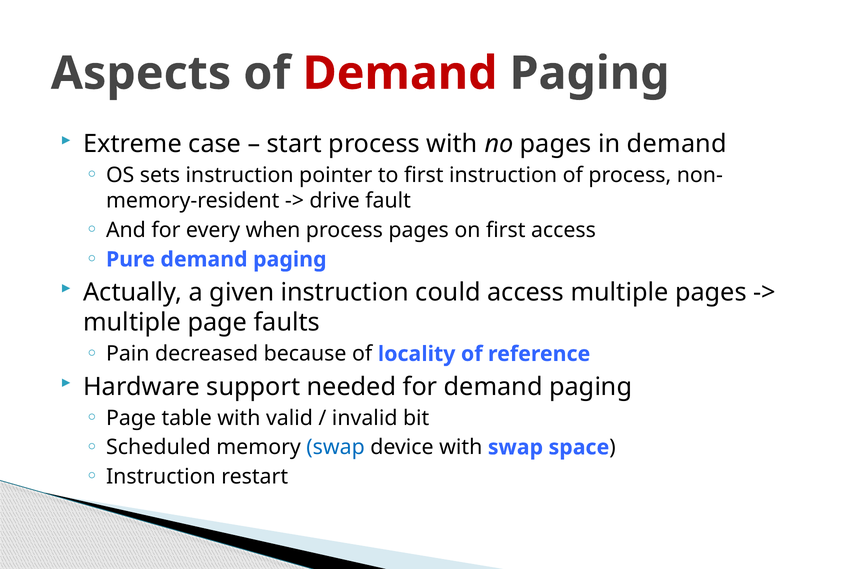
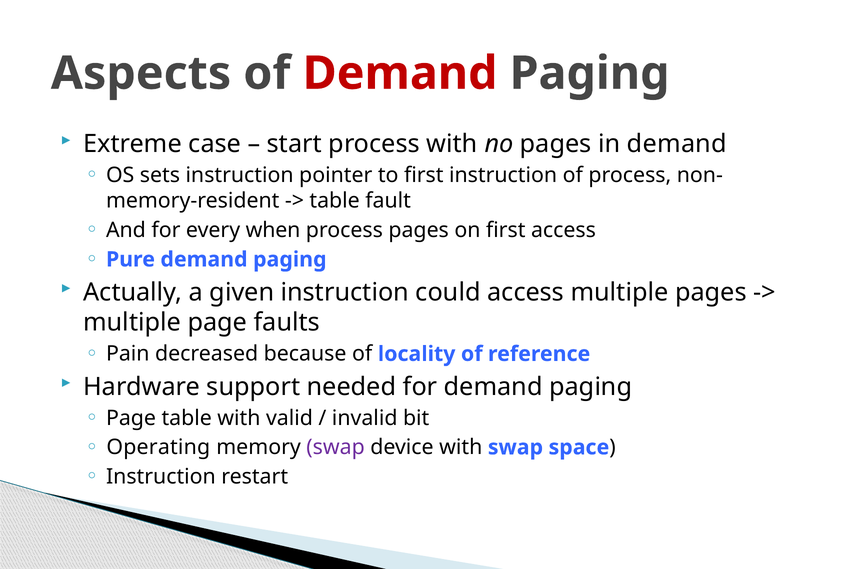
drive: drive -> table (335, 201)
Scheduled: Scheduled -> Operating (158, 447)
swap colour: blue -> purple (336, 447)
